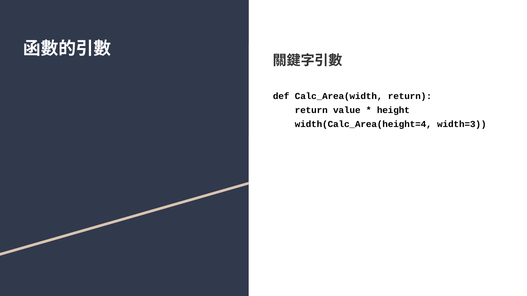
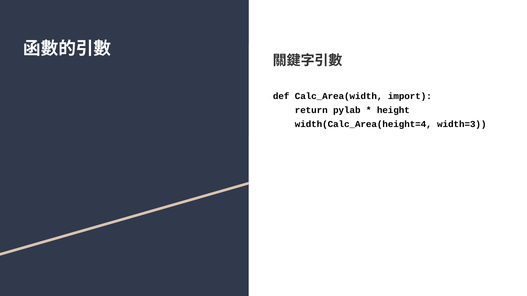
Calc_Area(width return: return -> import (410, 96)
value: value -> pylab (347, 110)
